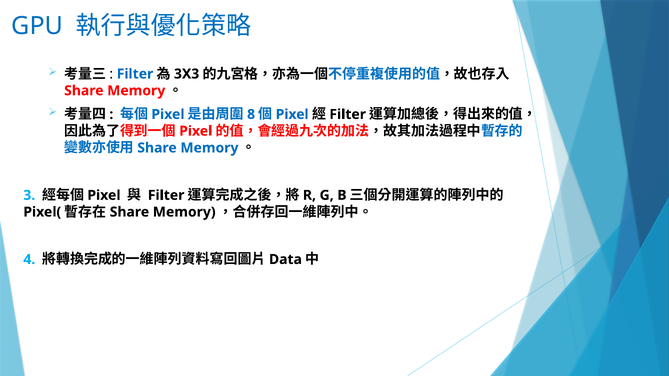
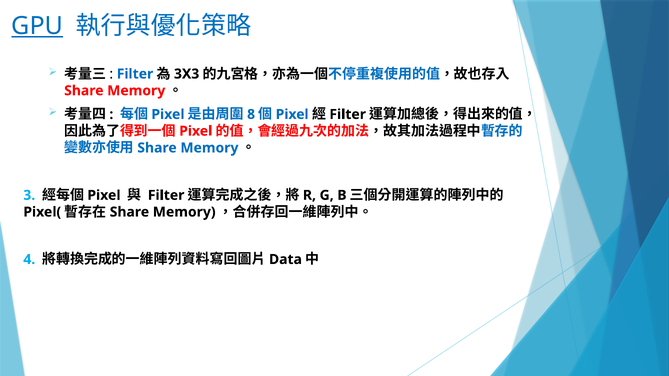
GPU underline: none -> present (37, 26)
